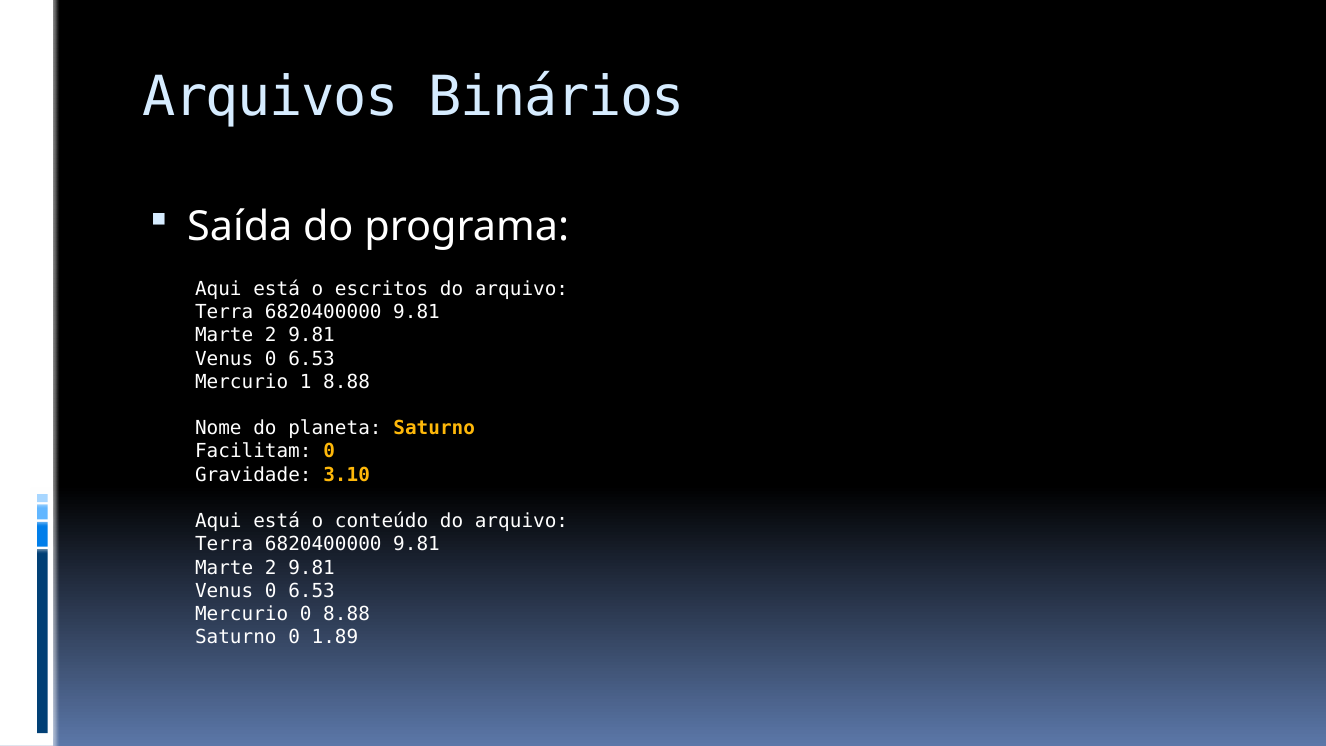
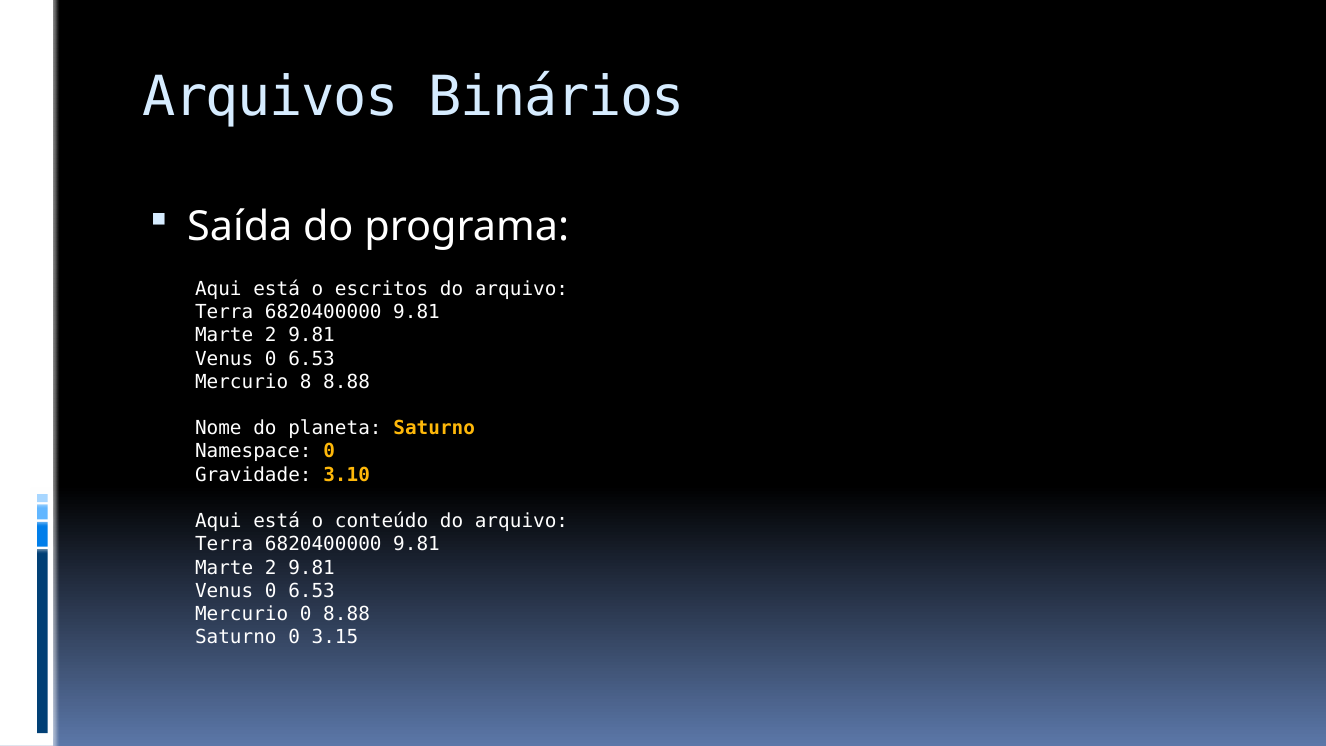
1: 1 -> 8 (306, 382)
Facilitam: Facilitam -> Namespace (253, 451)
1.89: 1.89 -> 3.15 (335, 637)
